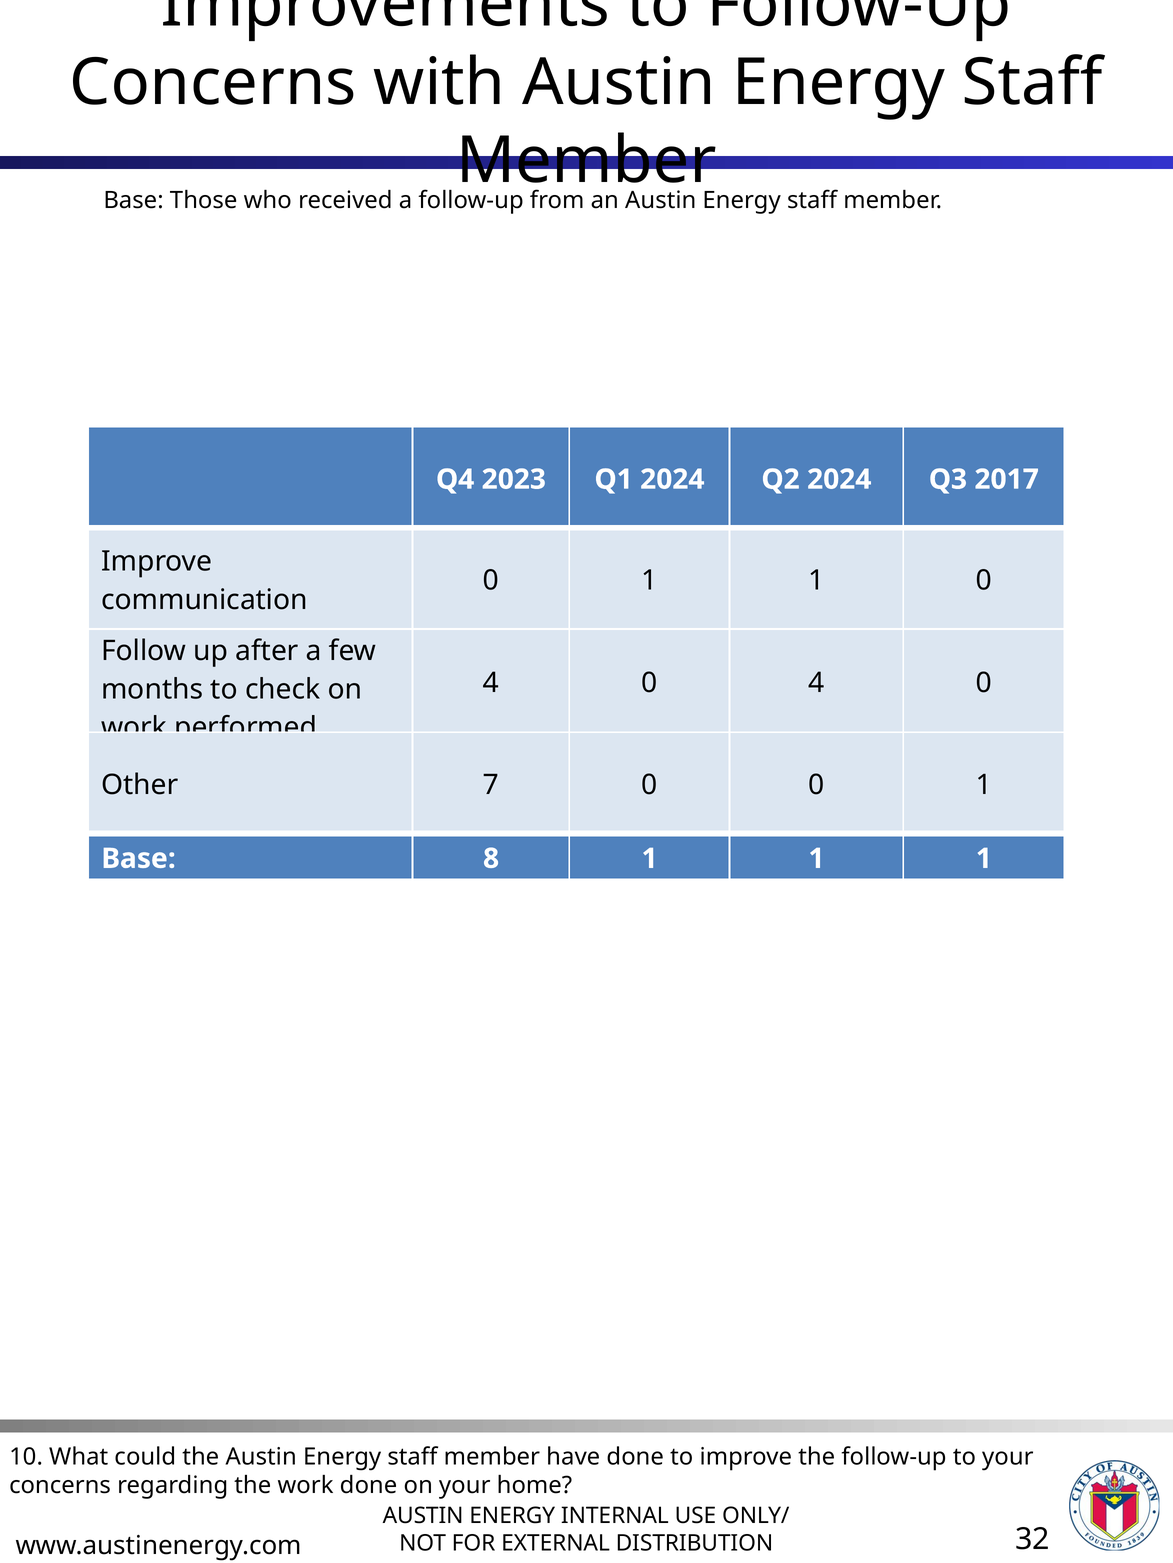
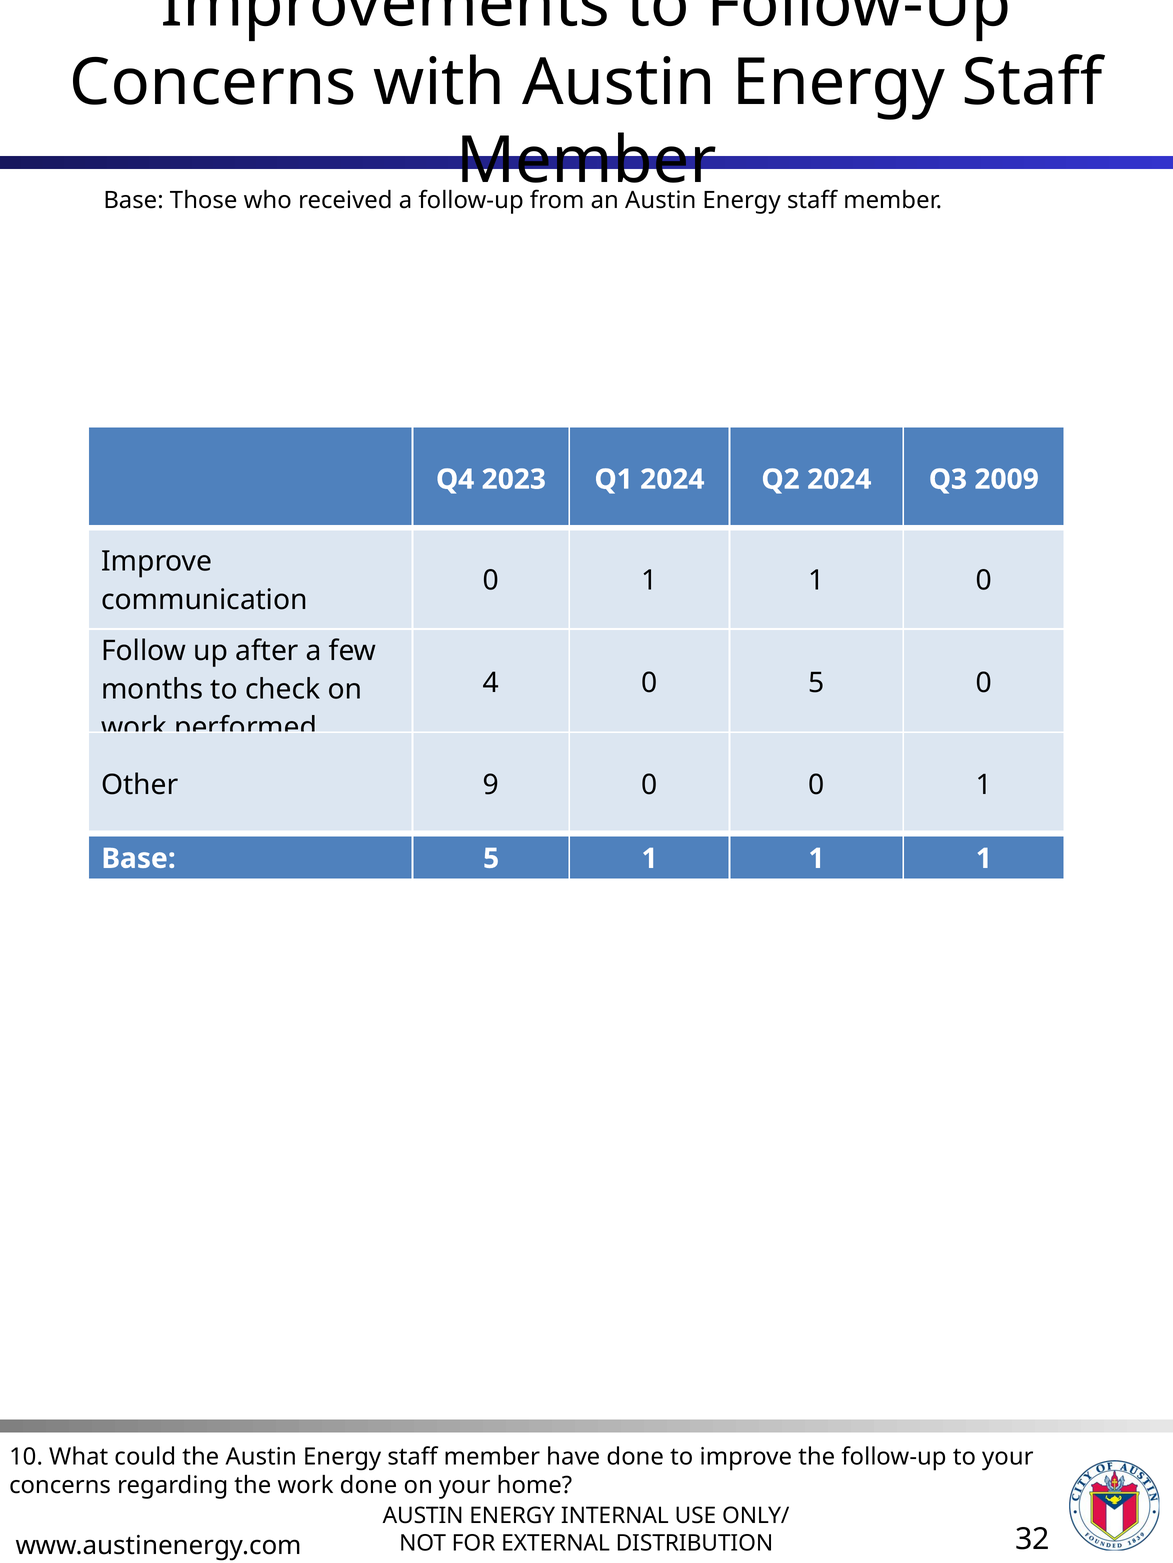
2017: 2017 -> 2009 (1007, 480)
0 4: 4 -> 5 (816, 683)
7: 7 -> 9 (491, 786)
Base 8: 8 -> 5 (491, 859)
